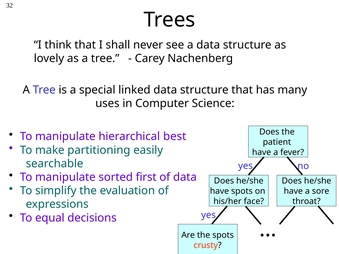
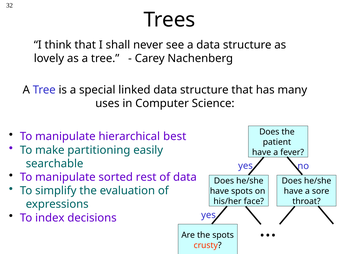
first: first -> rest (146, 177)
equal: equal -> index (50, 218)
